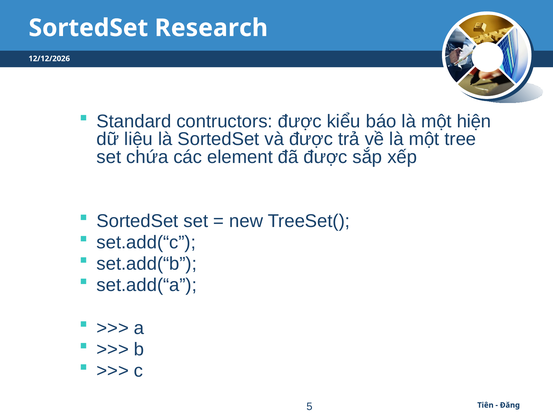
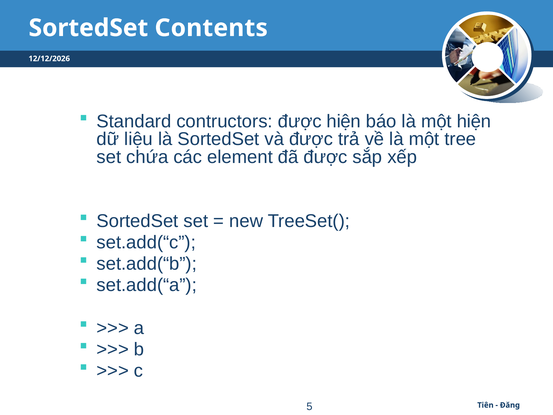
Research: Research -> Contents (211, 28)
được kiểu: kiểu -> hiện (344, 121)
